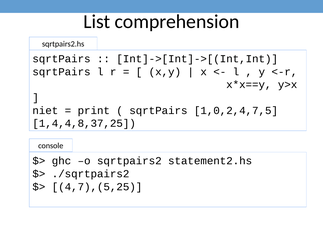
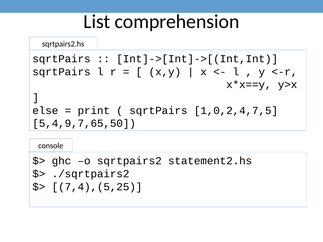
niet: niet -> else (45, 111)
1,4,4,8,37,25: 1,4,4,8,37,25 -> 5,4,9,7,65,50 (84, 124)
4,7),(5,25: 4,7),(5,25 -> 7,4),(5,25 (97, 187)
